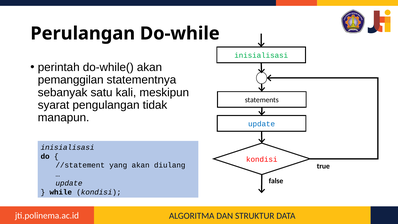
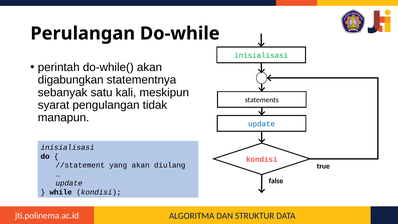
pemanggilan: pemanggilan -> digabungkan (71, 80)
